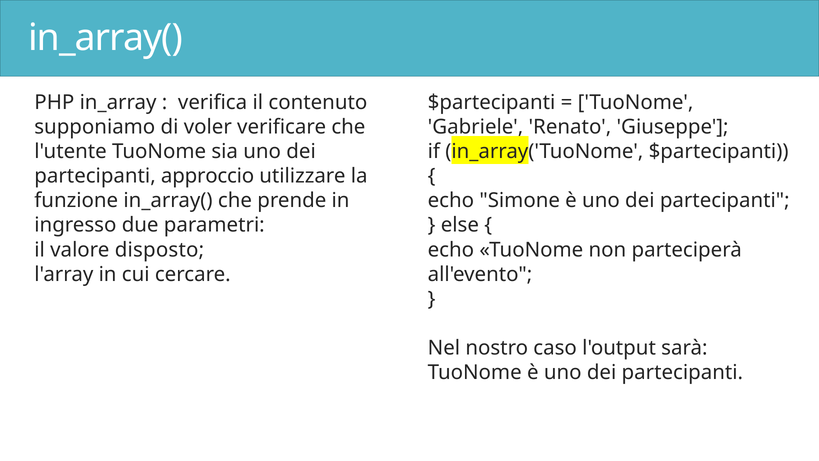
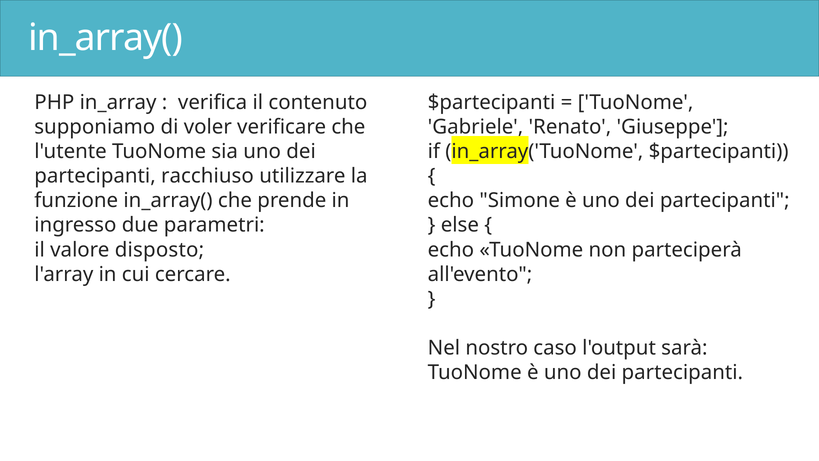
approccio: approccio -> racchiuso (207, 176)
